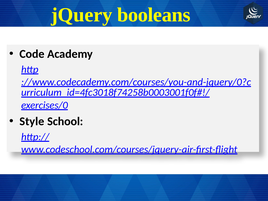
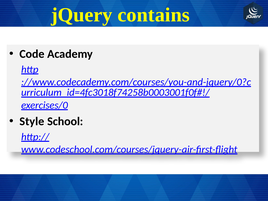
booleans: booleans -> contains (154, 15)
